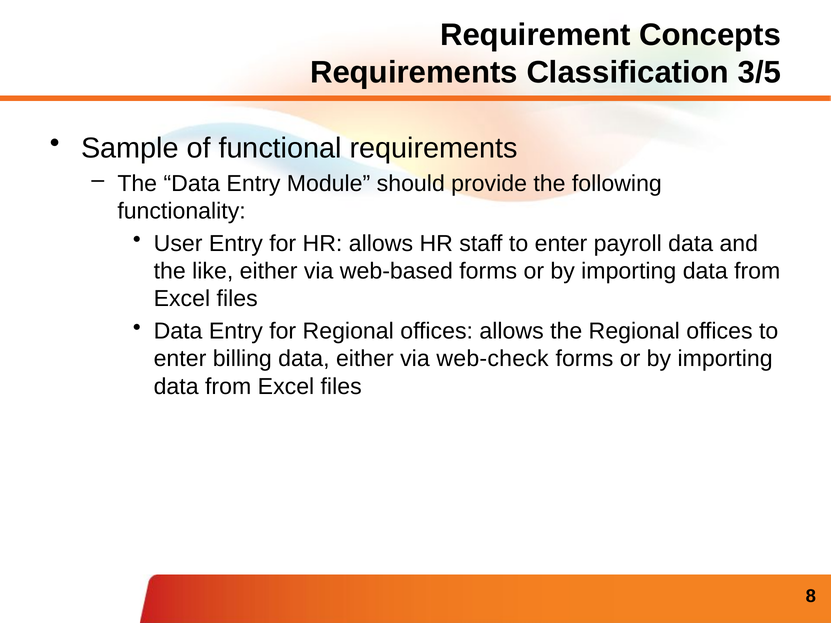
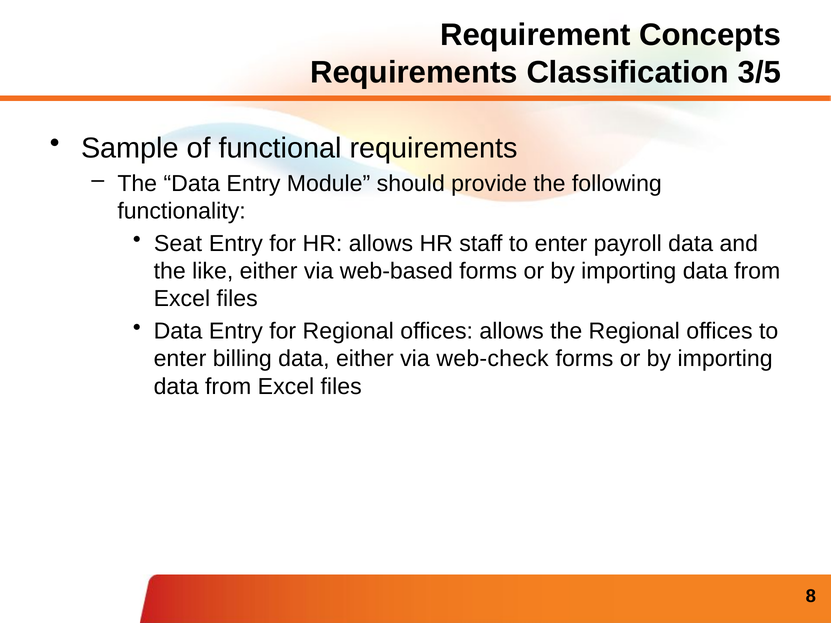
User: User -> Seat (178, 244)
